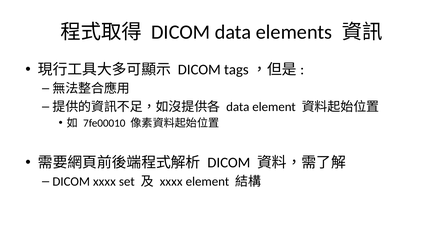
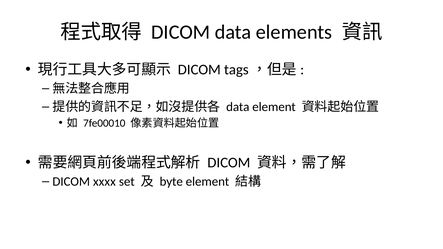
xxxx: xxxx -> byte (171, 182)
